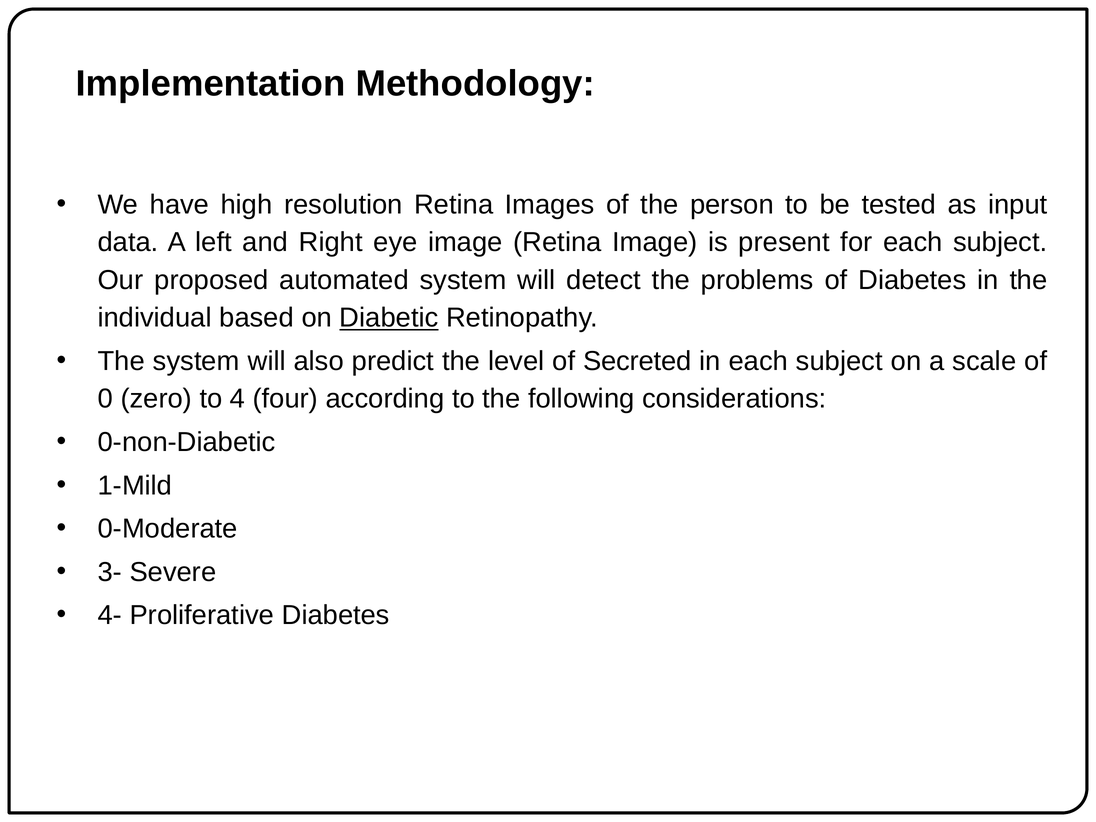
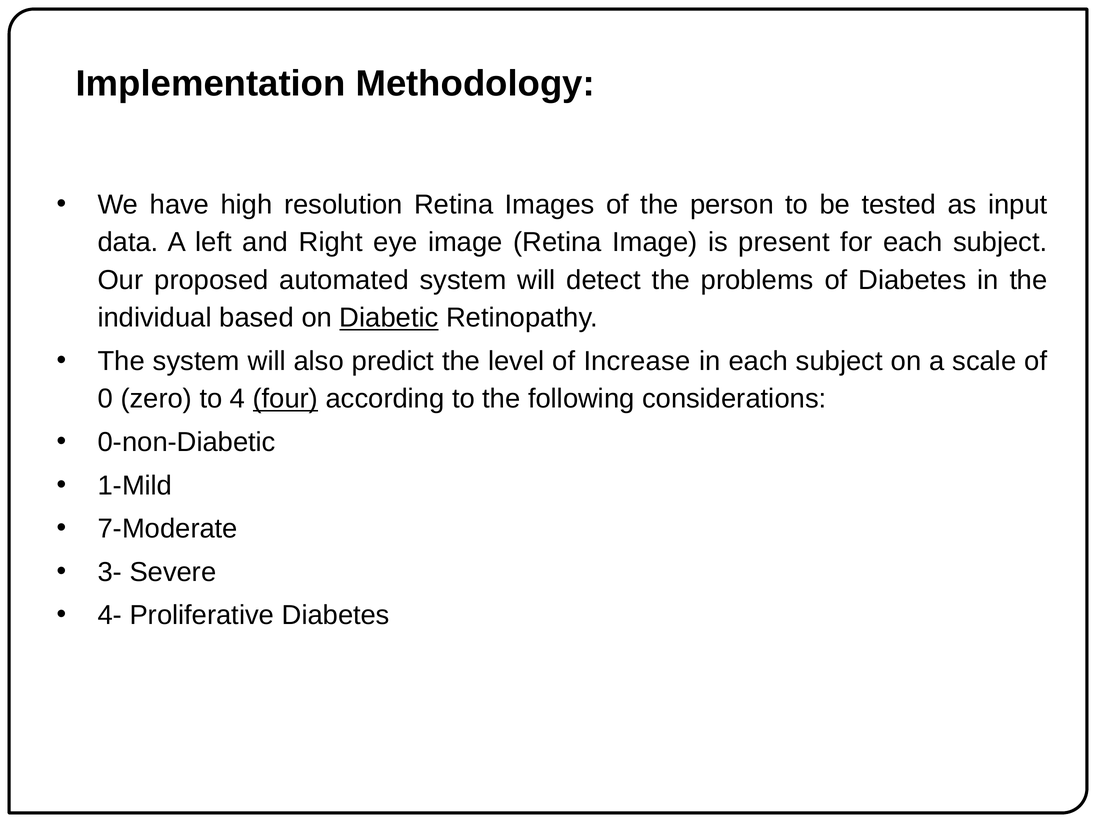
Secreted: Secreted -> Increase (637, 361)
four underline: none -> present (285, 399)
0-Moderate: 0-Moderate -> 7-Moderate (168, 529)
